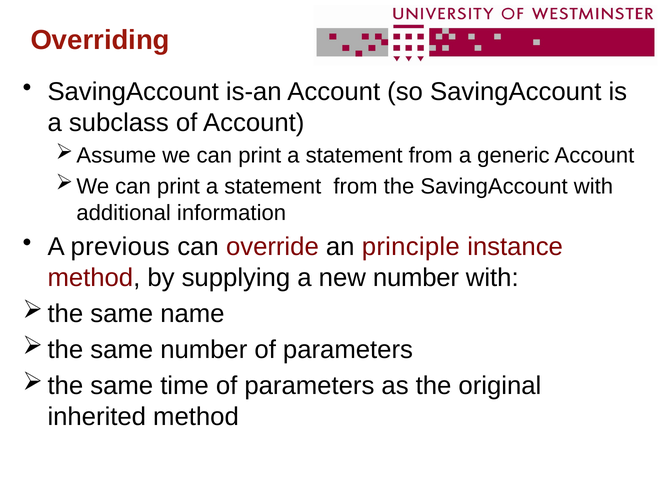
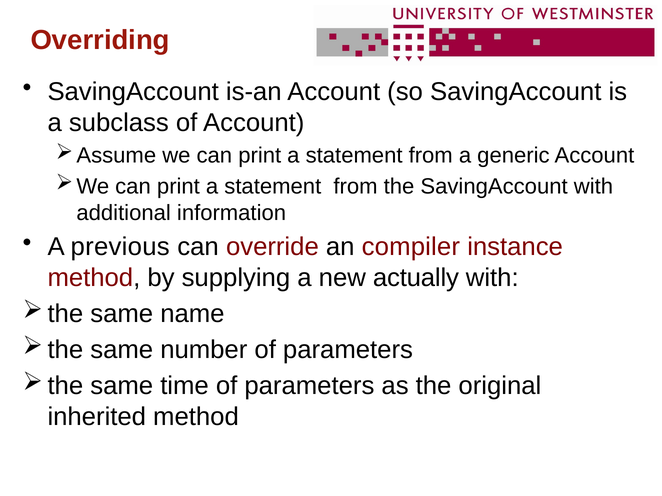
principle: principle -> compiler (411, 247)
new number: number -> actually (416, 278)
